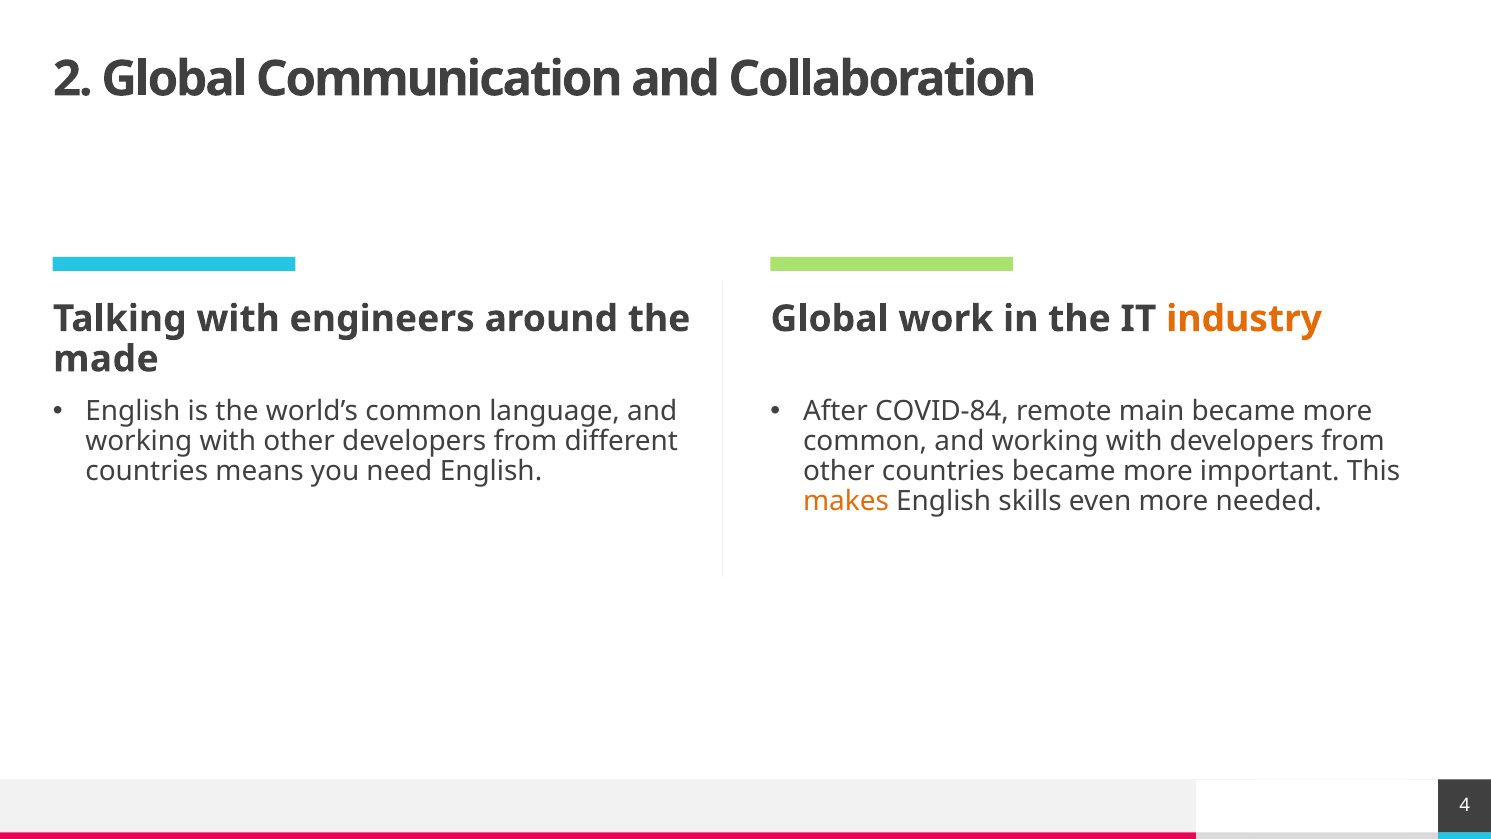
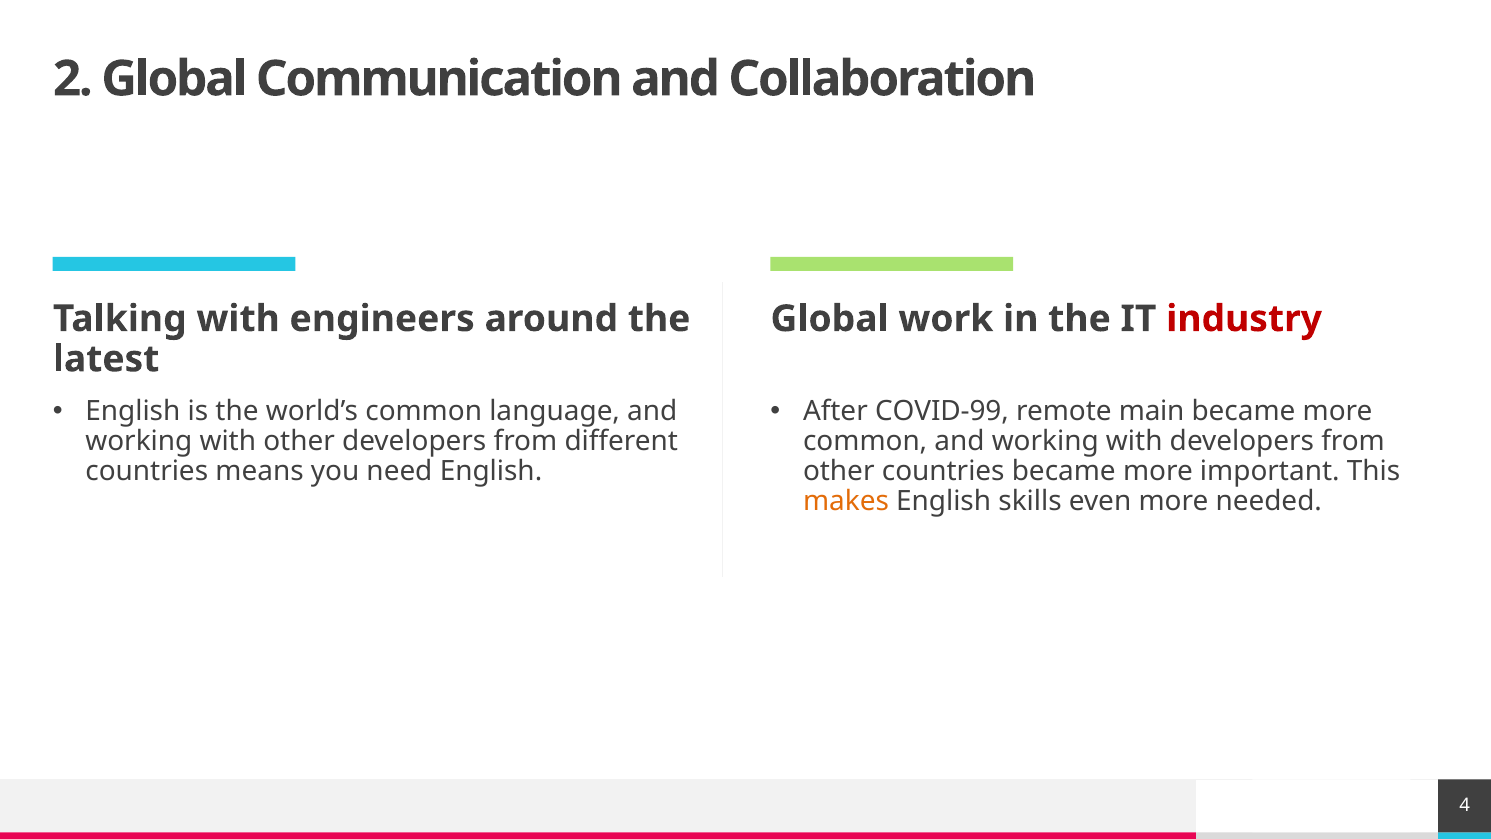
industry colour: orange -> red (1244, 319)
made: made -> latest (106, 359)
COVID-84: COVID-84 -> COVID-99 (942, 411)
